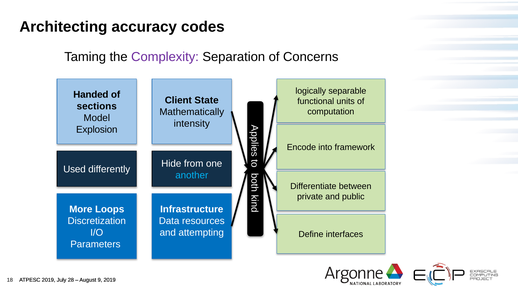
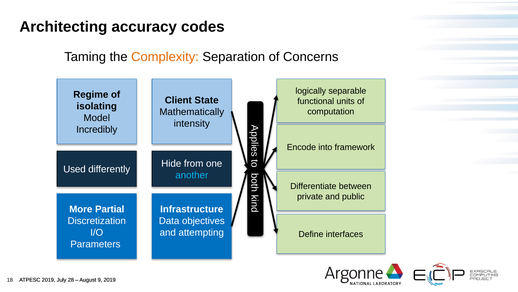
Complexity colour: purple -> orange (165, 57)
Handed: Handed -> Regime (91, 94)
sections: sections -> isolating (97, 106)
Explosion: Explosion -> Incredibly (97, 129)
Loops: Loops -> Partial (110, 209)
resources: resources -> objectives (203, 221)
